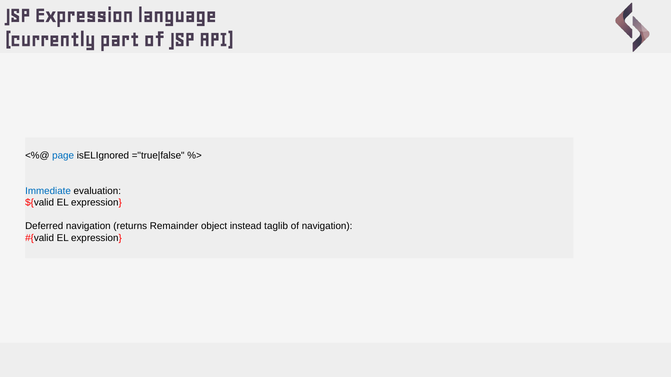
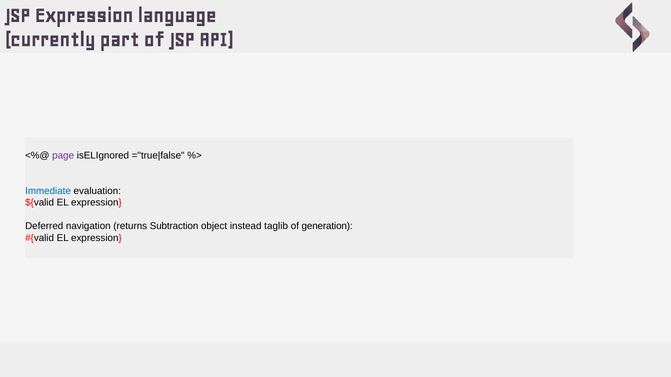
page colour: blue -> purple (63, 156)
Remainder: Remainder -> Subtraction (174, 226)
of navigation: navigation -> generation (327, 226)
